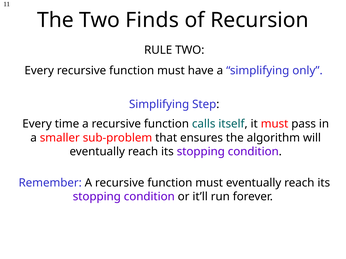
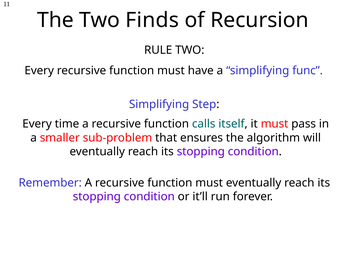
only: only -> func (308, 71)
